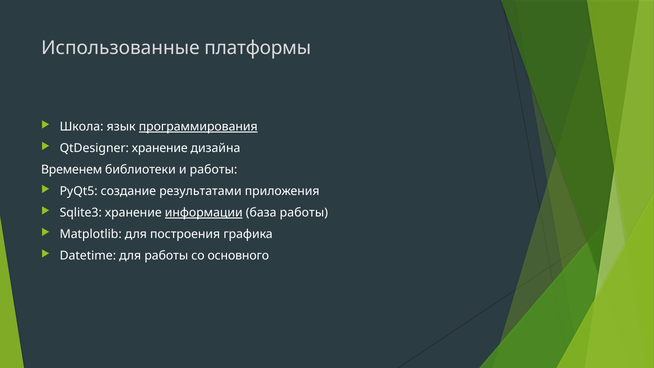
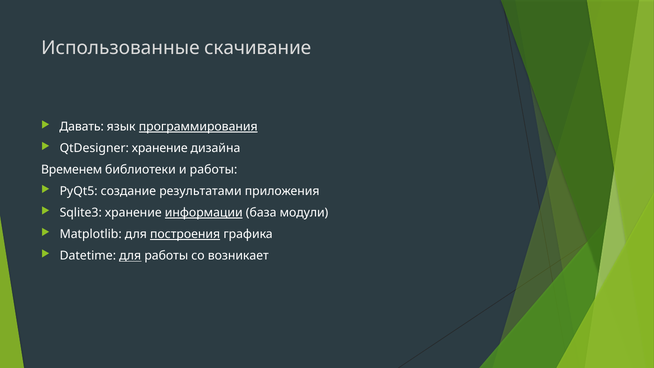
платформы: платформы -> скачивание (258, 48)
Школа: Школа -> Давать (82, 127)
база работы: работы -> модули (304, 213)
построения underline: none -> present (185, 234)
для underline: none -> present (130, 256)
основного: основного -> возникает (238, 256)
